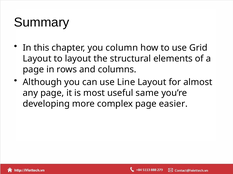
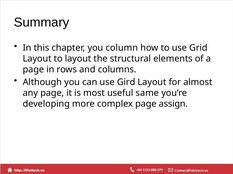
Line: Line -> Gird (126, 82)
easier: easier -> assign (173, 104)
